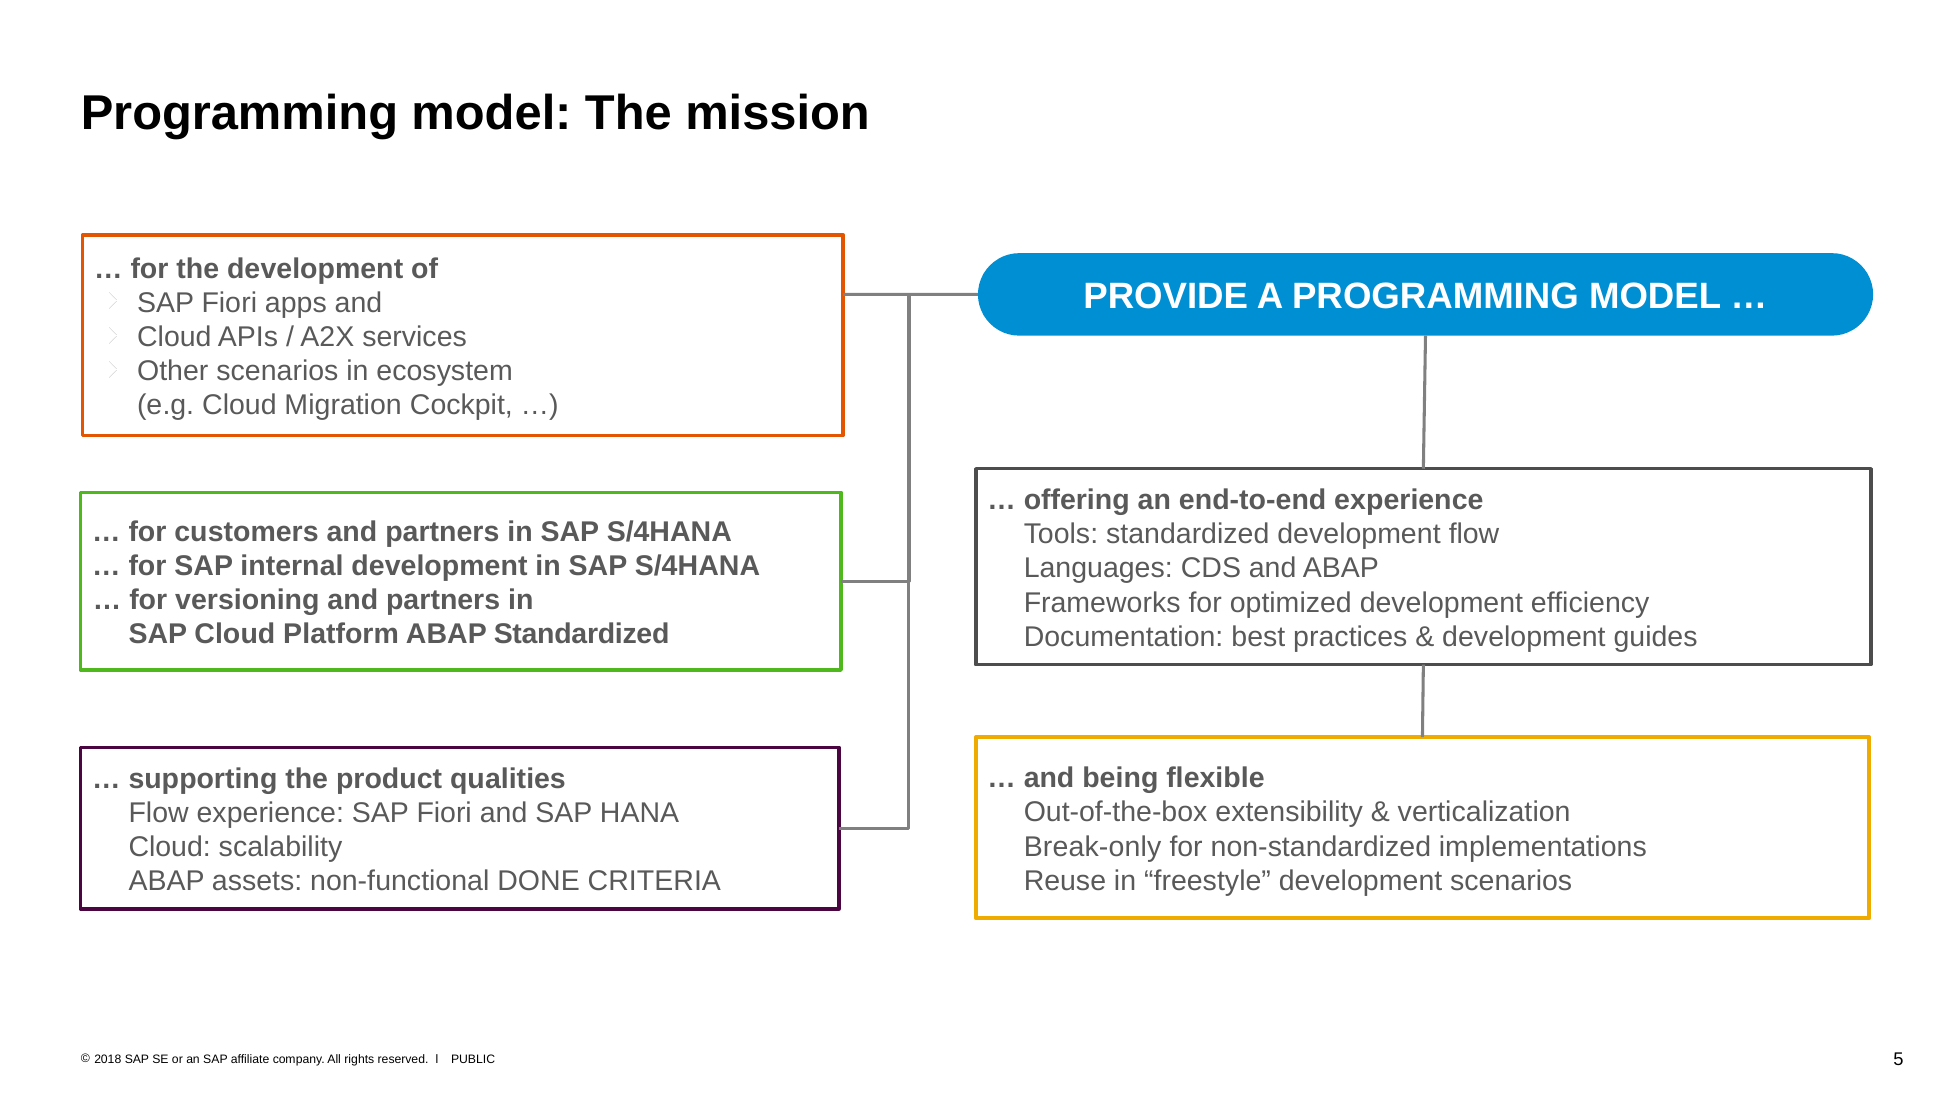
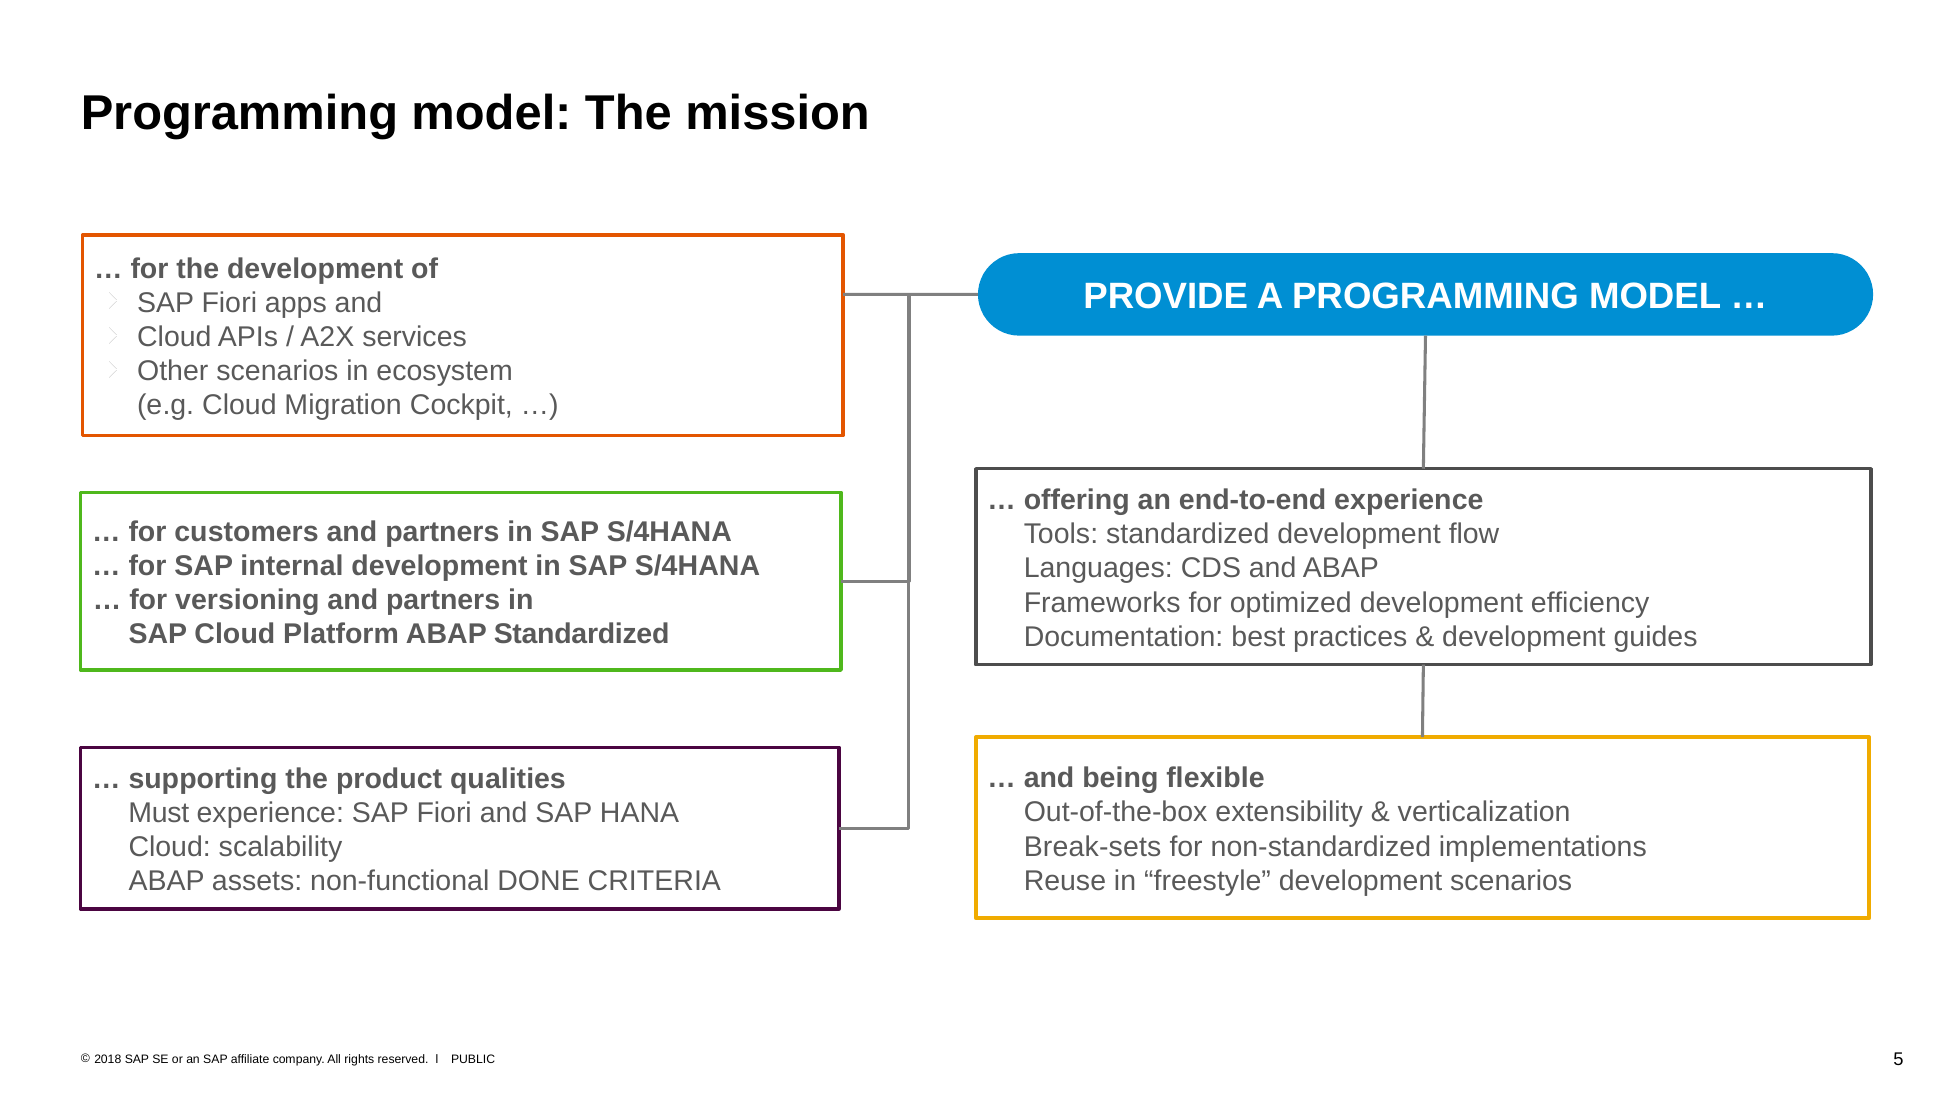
Flow: Flow -> Must (159, 813)
Break-only: Break-only -> Break-sets (1093, 847)
